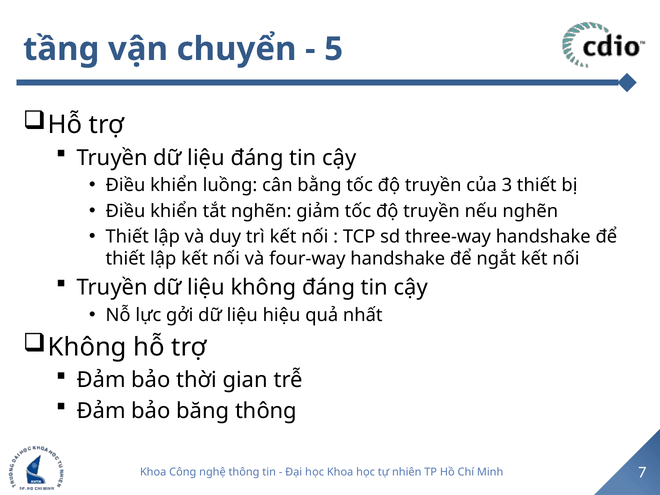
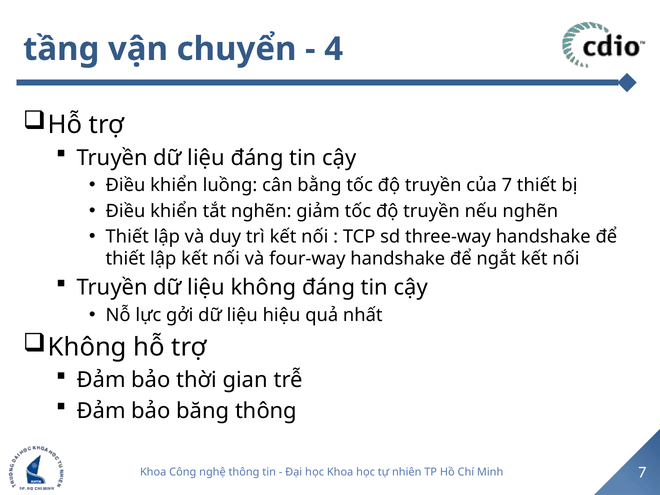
5: 5 -> 4 (334, 49)
của 3: 3 -> 7 (507, 185)
